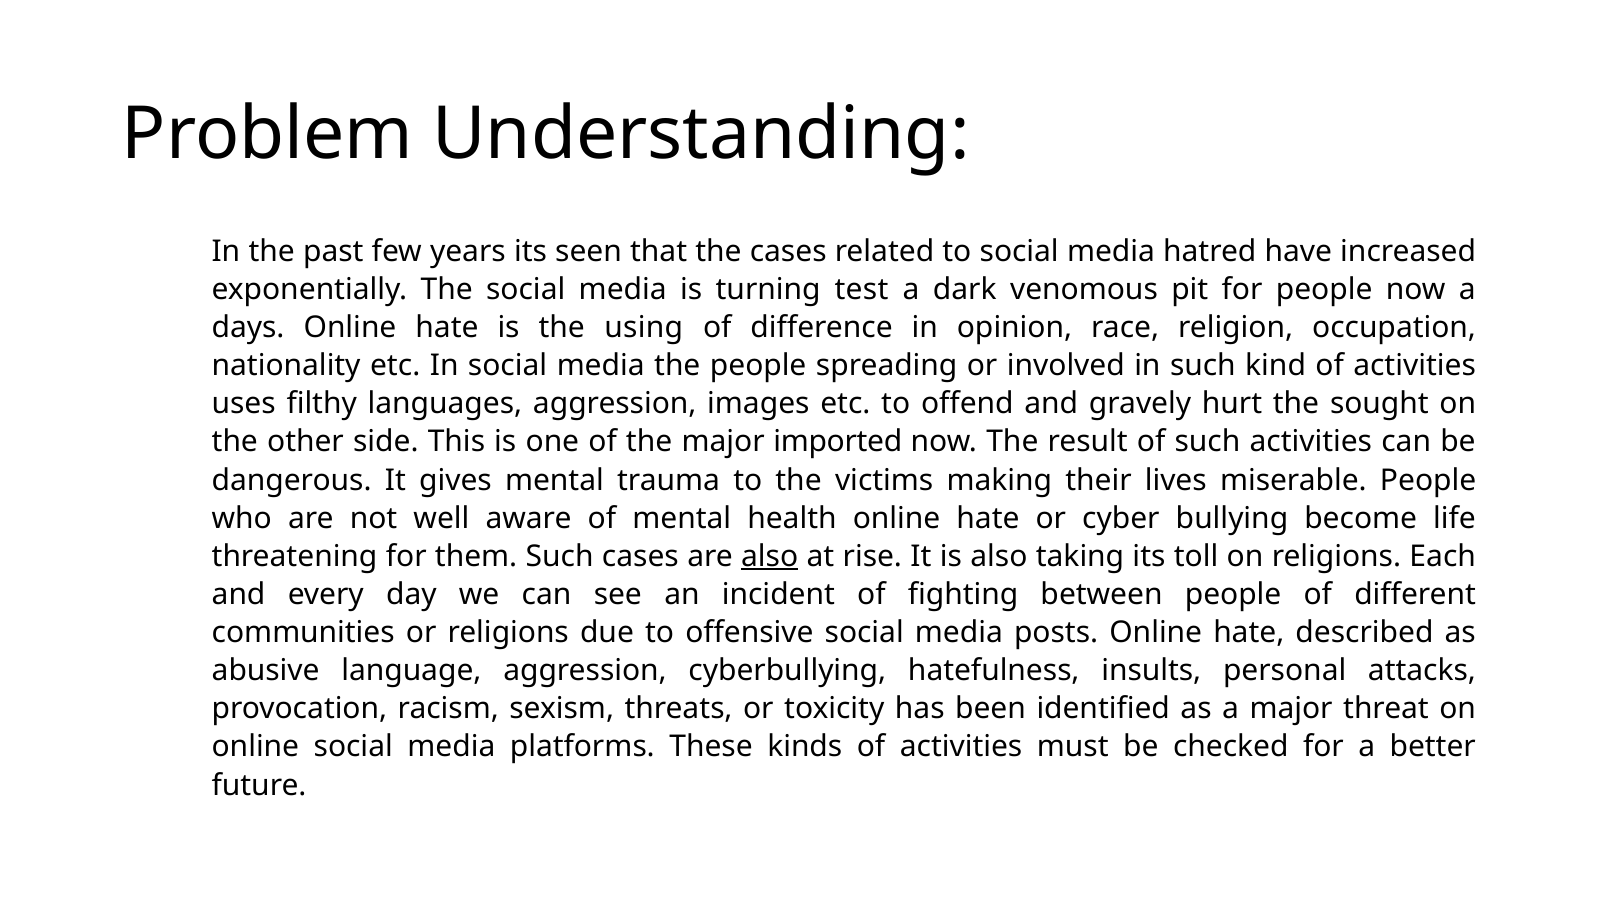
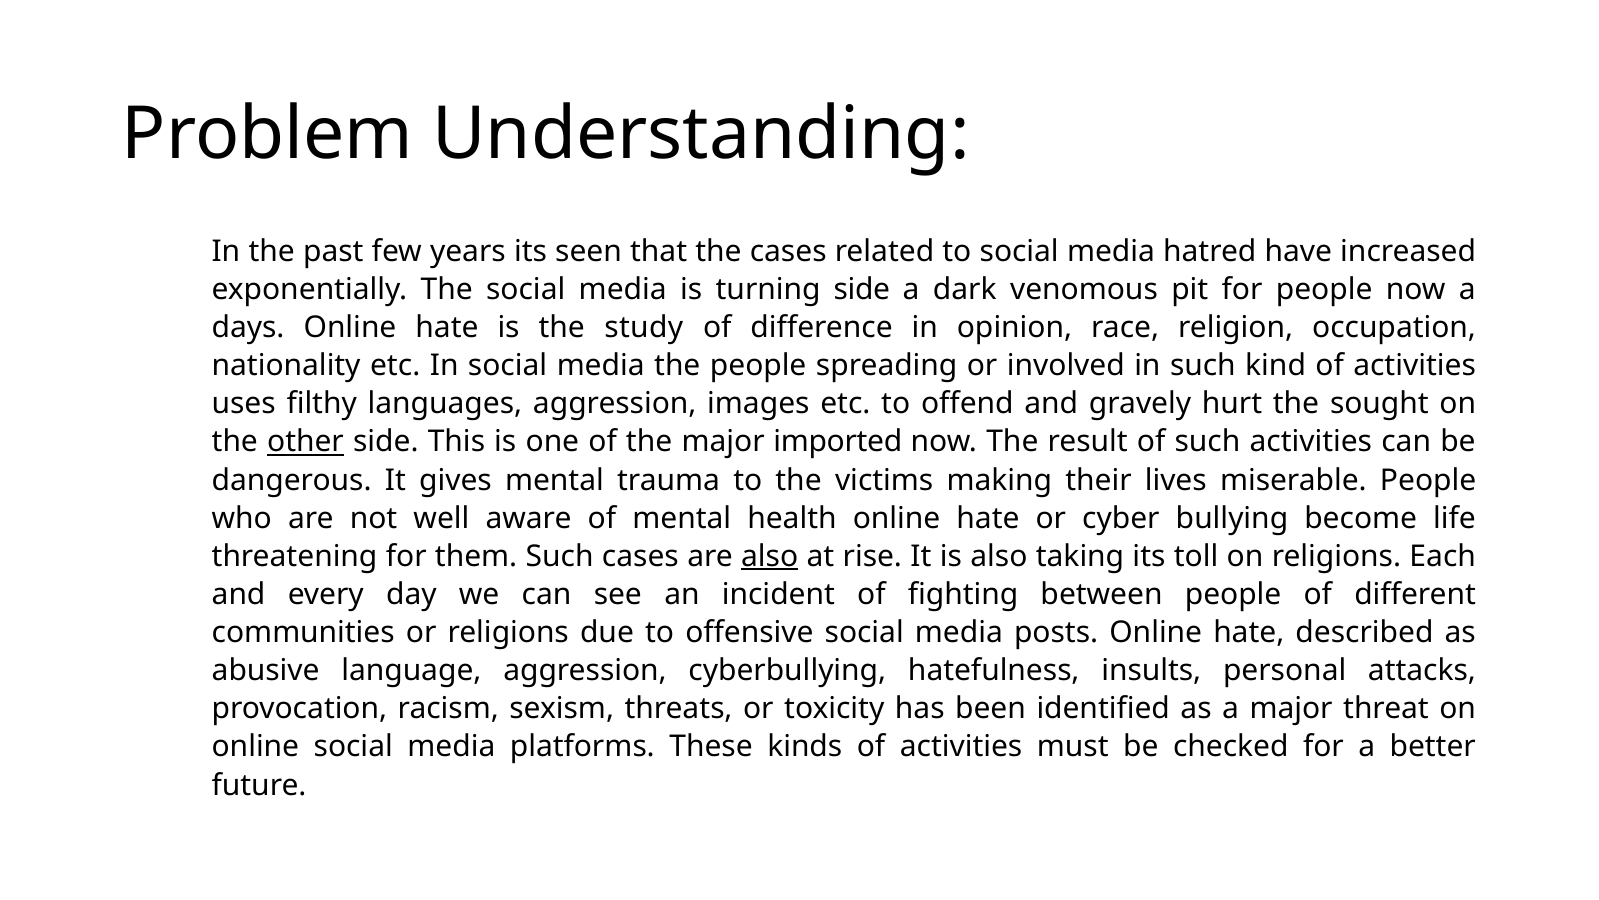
turning test: test -> side (862, 289)
using: using -> study (644, 328)
other underline: none -> present (306, 442)
